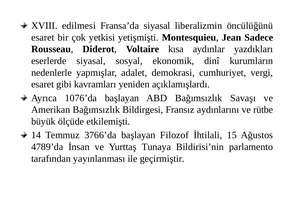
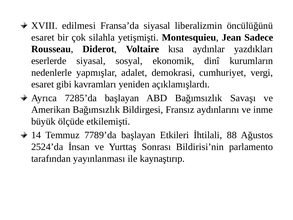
yetkisi: yetkisi -> silahla (102, 37)
1076’da: 1076’da -> 7285’da (81, 98)
rütbe: rütbe -> inme (263, 110)
3766’da: 3766’da -> 7789’da (100, 135)
Filozof: Filozof -> Etkileri (175, 135)
15: 15 -> 88 (232, 135)
4789’da: 4789’da -> 2524’da (47, 147)
Tunaya: Tunaya -> Sonrası (156, 147)
geçirmiştir: geçirmiştir -> kaynaştırıp (162, 158)
